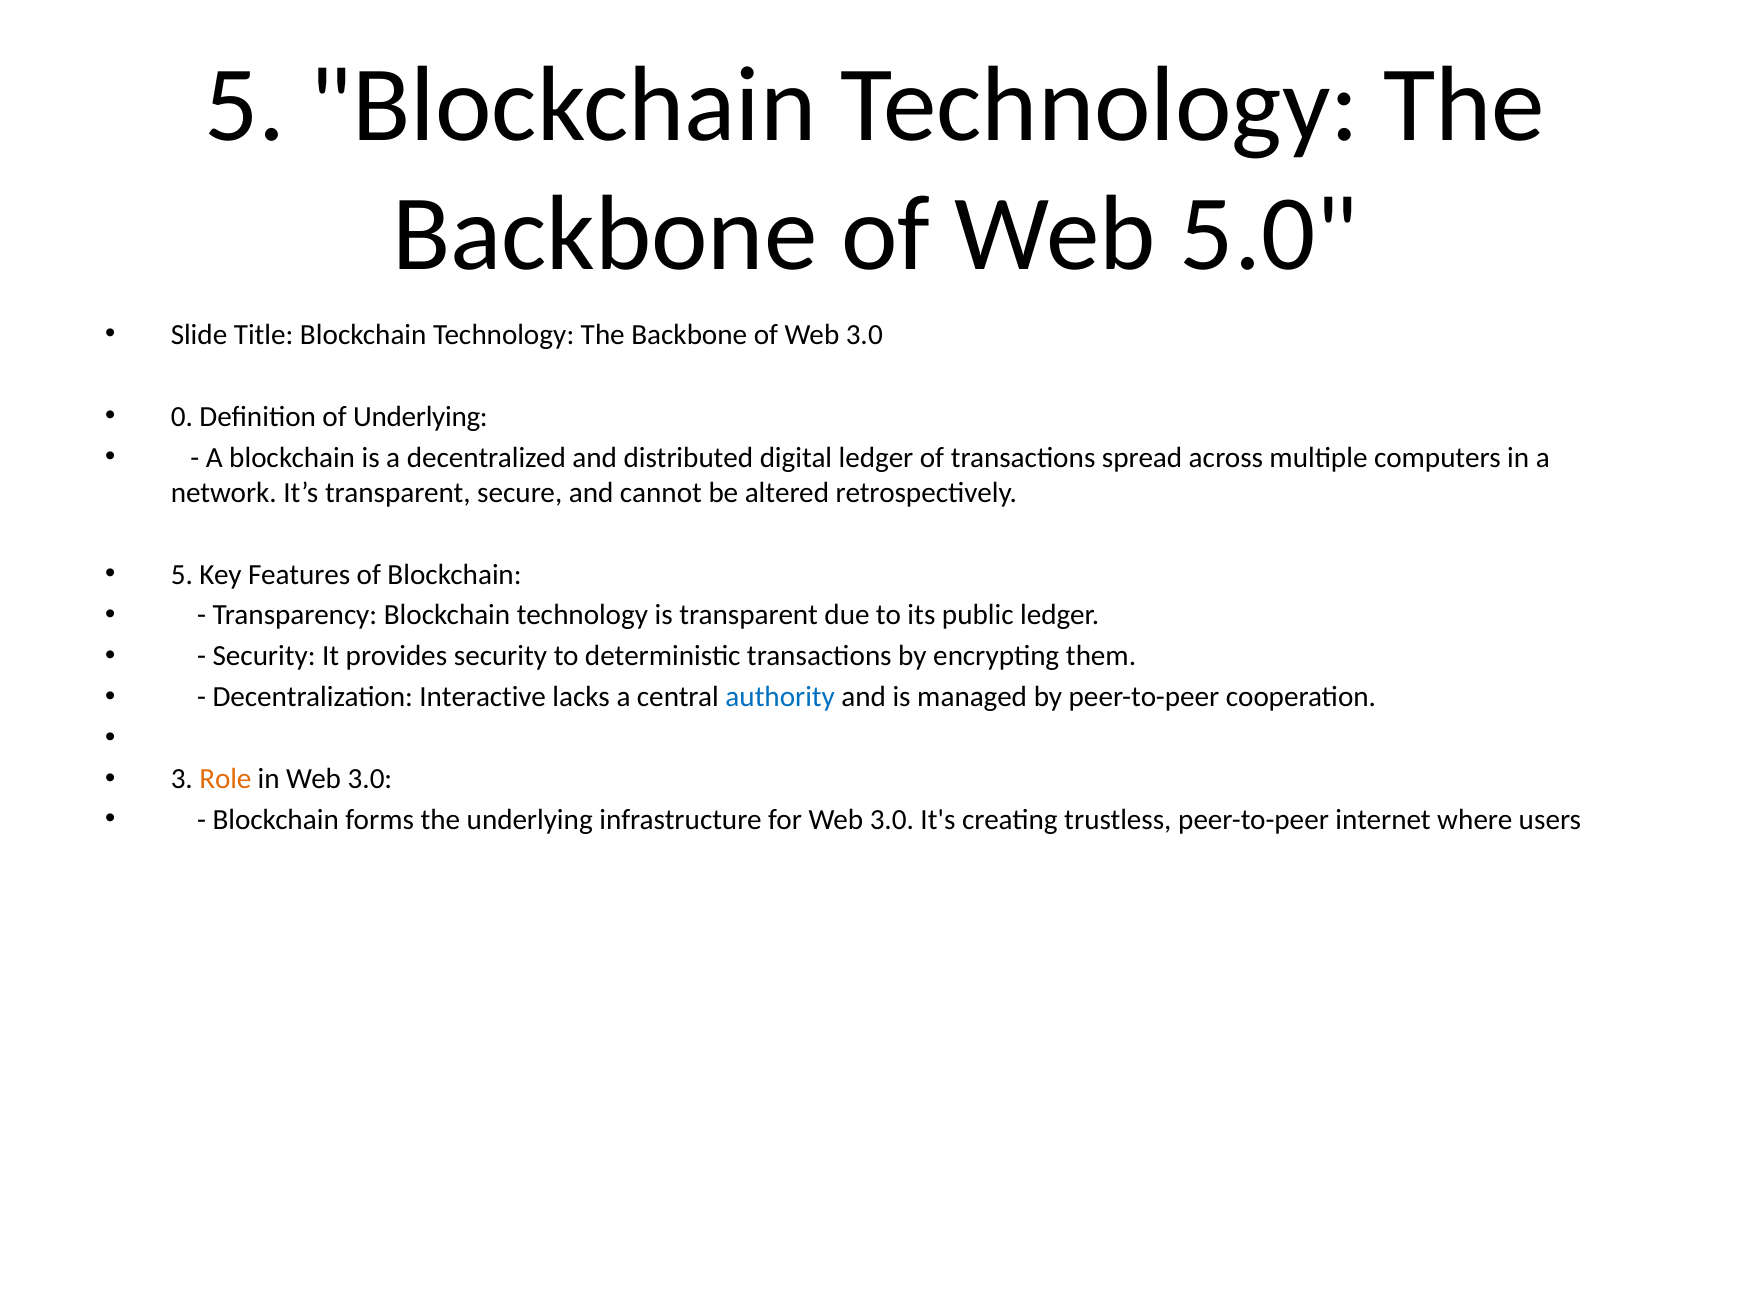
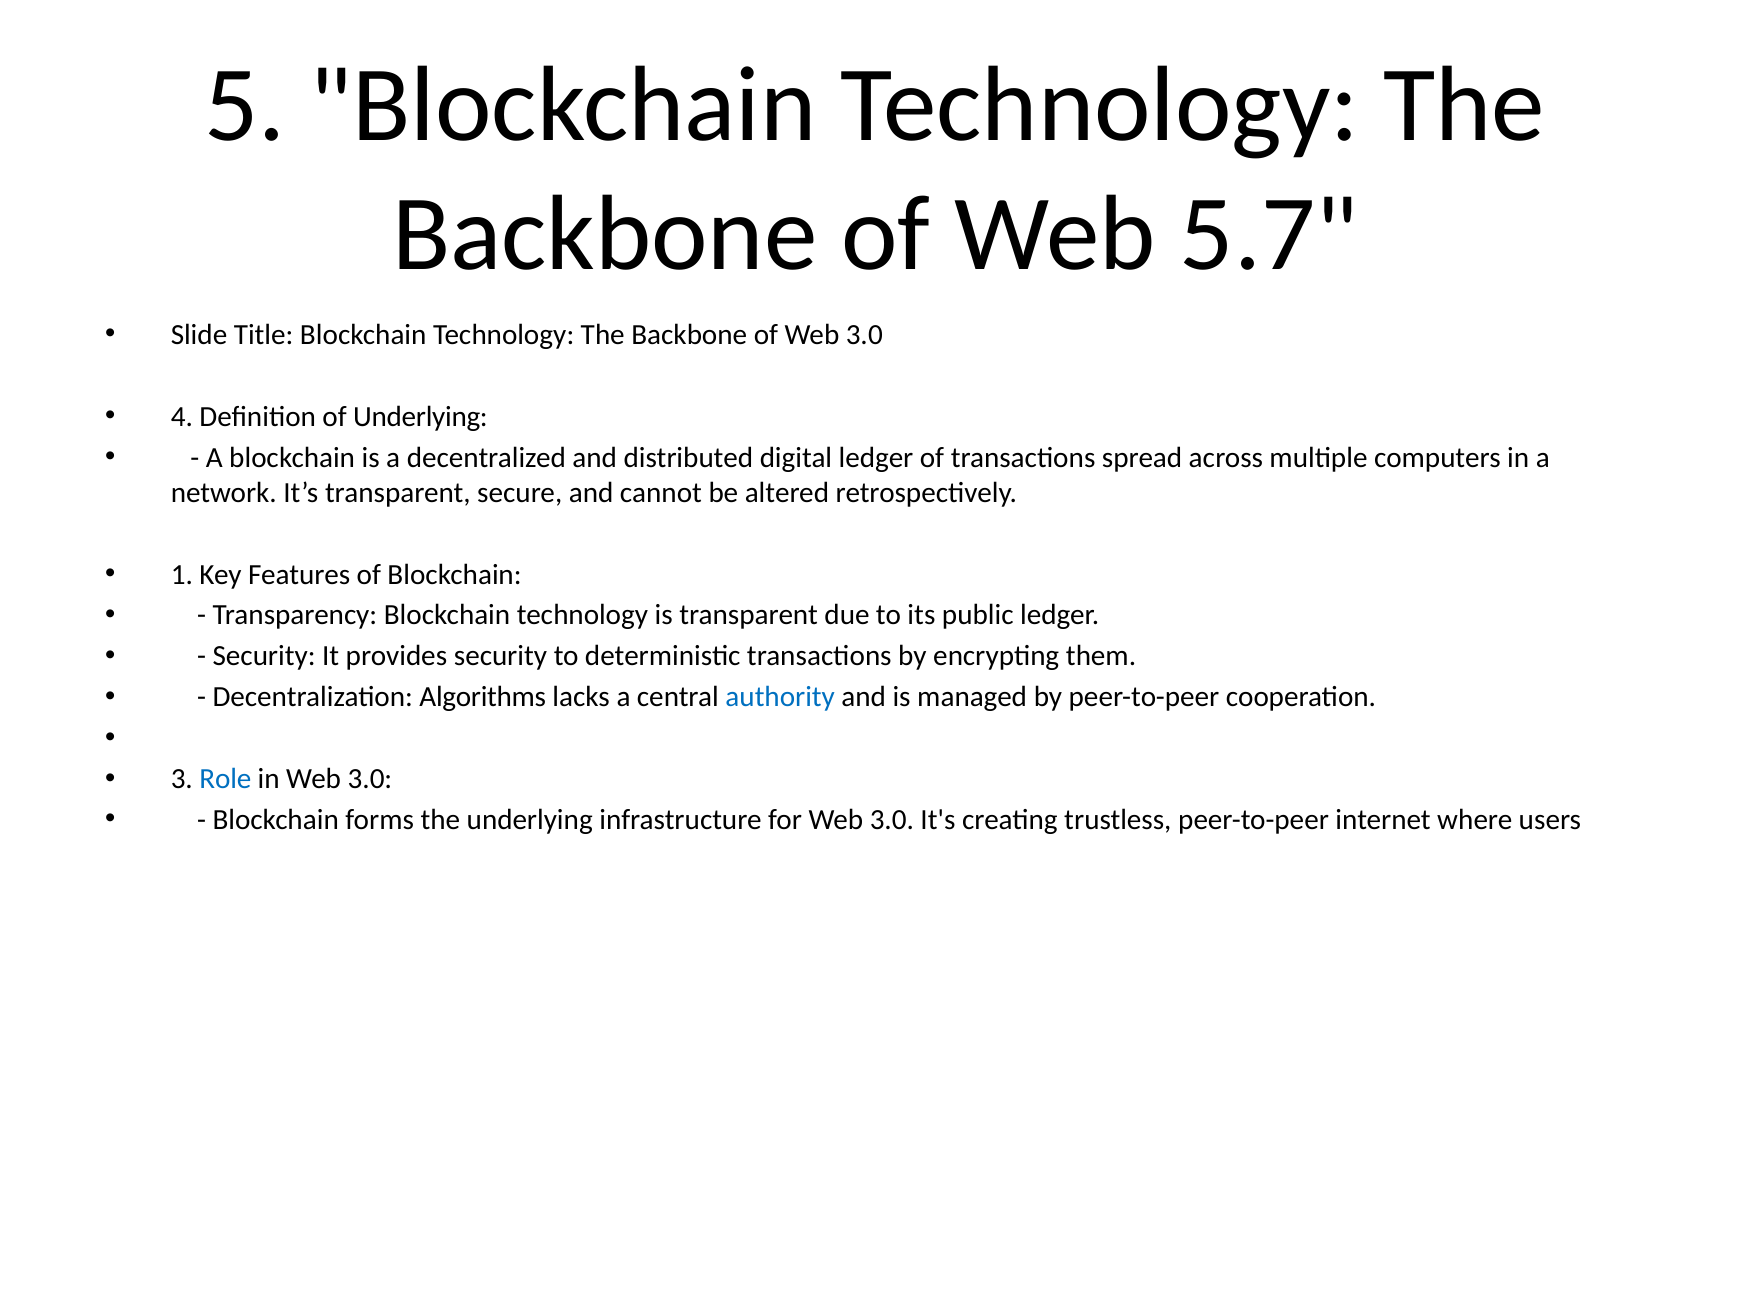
5.0: 5.0 -> 5.7 (1269, 234)
0: 0 -> 4 (182, 417)
5: 5 -> 1 (182, 574)
Interactive: Interactive -> Algorithms (483, 697)
Role colour: orange -> blue (225, 779)
